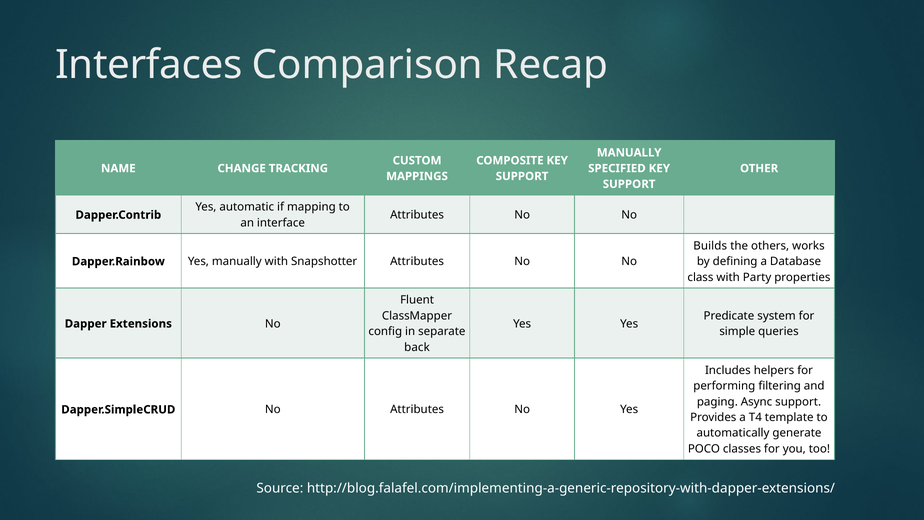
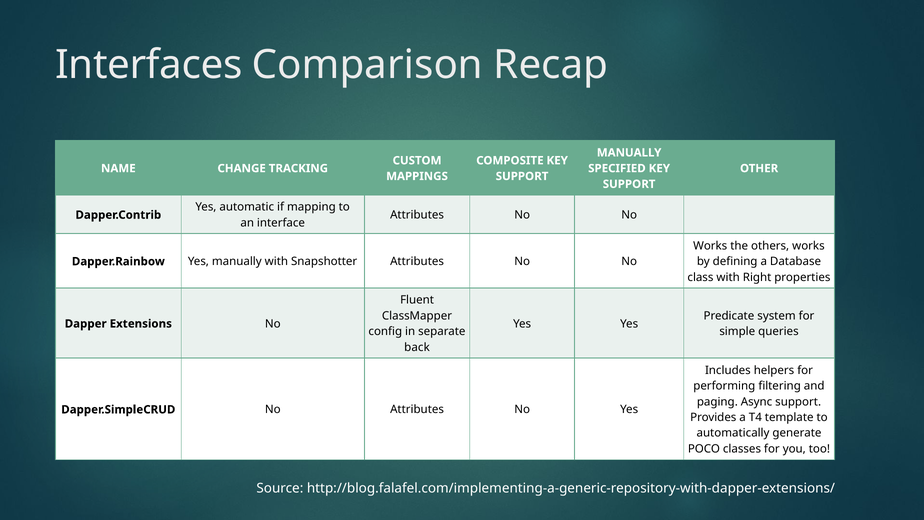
Builds: Builds -> Works (710, 246)
Party: Party -> Right (757, 277)
